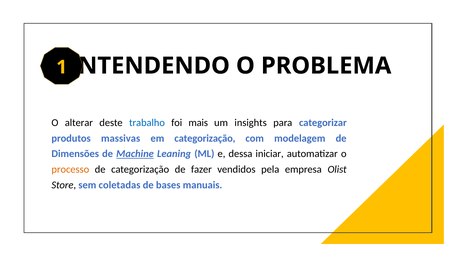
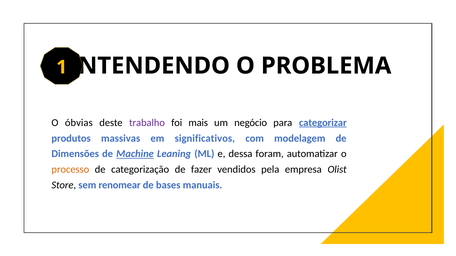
alterar: alterar -> óbvias (79, 123)
trabalho colour: blue -> purple (147, 123)
insights: insights -> negócio (251, 123)
categorizar underline: none -> present (323, 123)
em categorização: categorização -> significativos (205, 139)
iniciar: iniciar -> foram (270, 154)
coletadas: coletadas -> renomear (120, 185)
